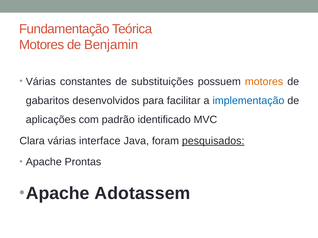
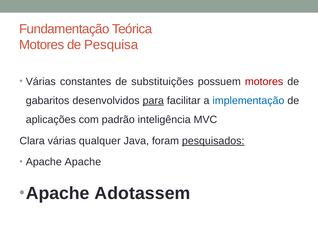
Benjamin: Benjamin -> Pesquisa (111, 45)
motores colour: orange -> red (264, 82)
para underline: none -> present (153, 101)
identificado: identificado -> inteligência (164, 120)
interface: interface -> qualquer (100, 141)
Prontas: Prontas -> Apache (83, 162)
